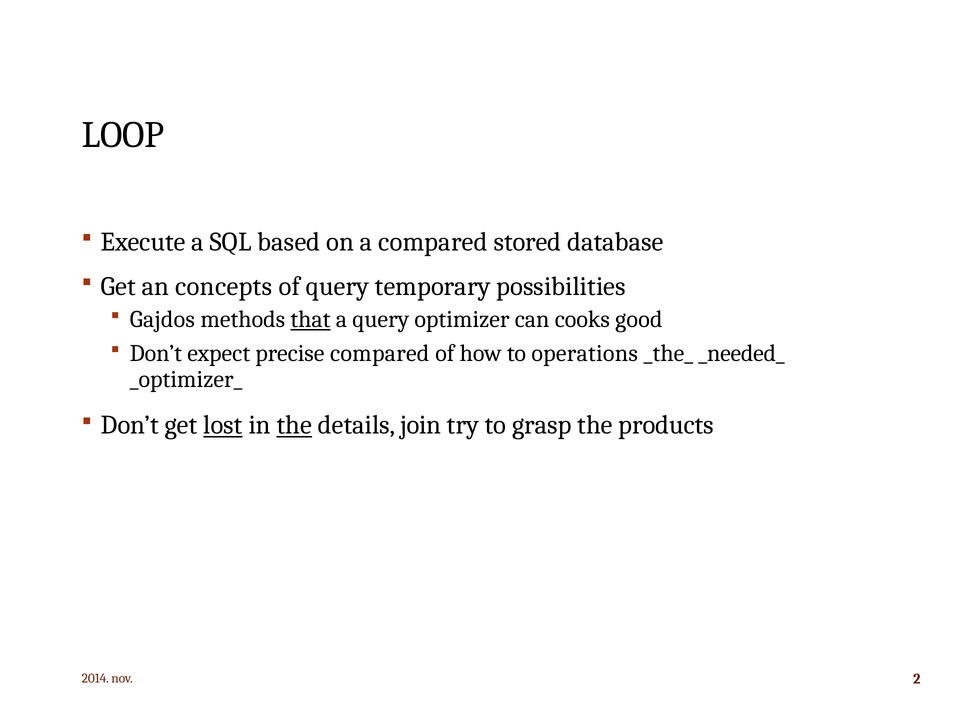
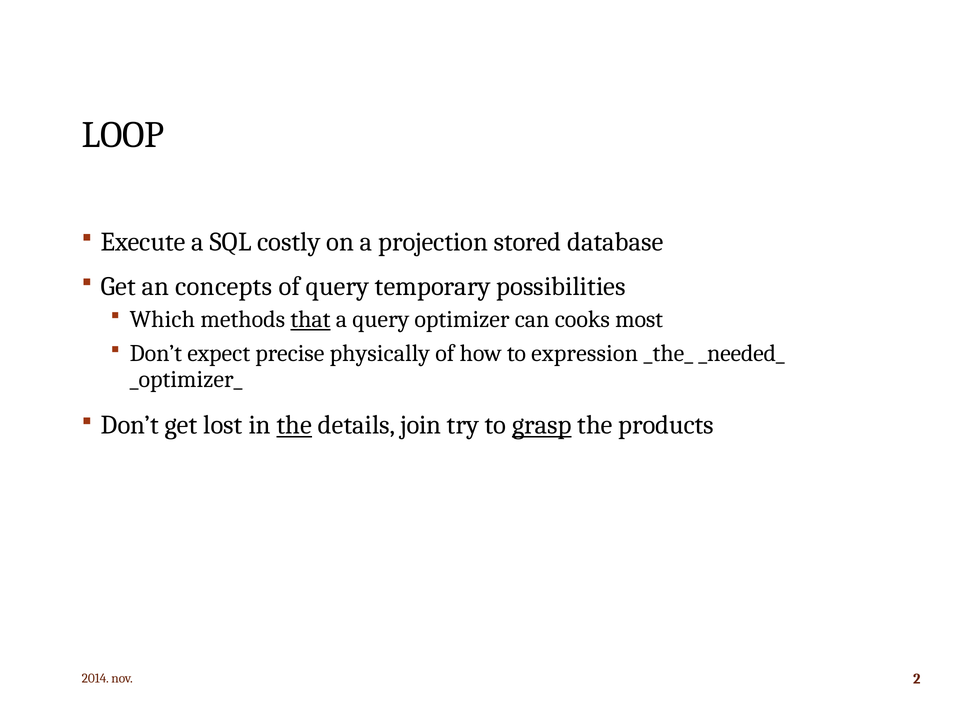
based: based -> costly (289, 242)
a compared: compared -> projection (433, 242)
Gajdos: Gajdos -> Which (162, 320)
good: good -> most (639, 320)
precise compared: compared -> physically (380, 354)
operations: operations -> expression (585, 354)
lost underline: present -> none (223, 426)
grasp underline: none -> present (542, 426)
